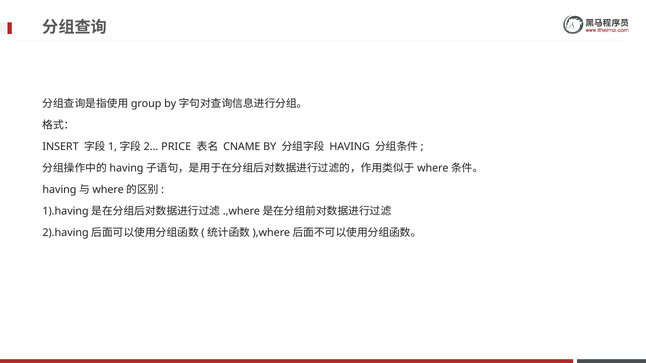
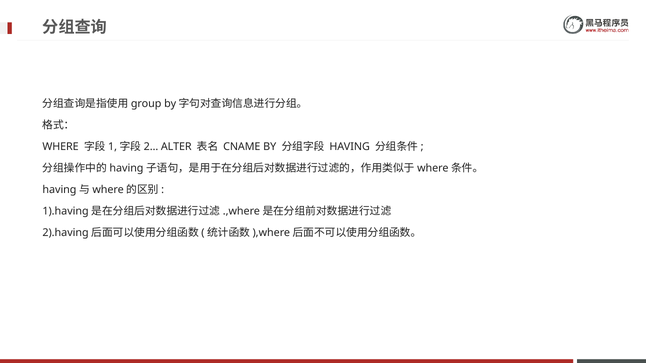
INSERT: INSERT -> WHERE (61, 147)
PRICE: PRICE -> ALTER (176, 147)
